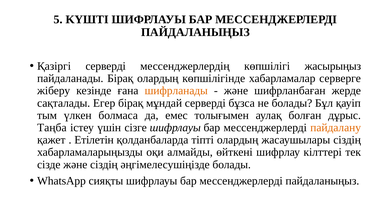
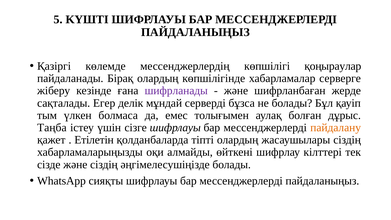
Қазіргі серверді: серверді -> көлемде (106, 66)
жасырыңыз: жасырыңыз -> қоңыраулар (333, 66)
шифрланады colour: orange -> purple (176, 91)
Егер бірақ: бірақ -> делік (131, 103)
